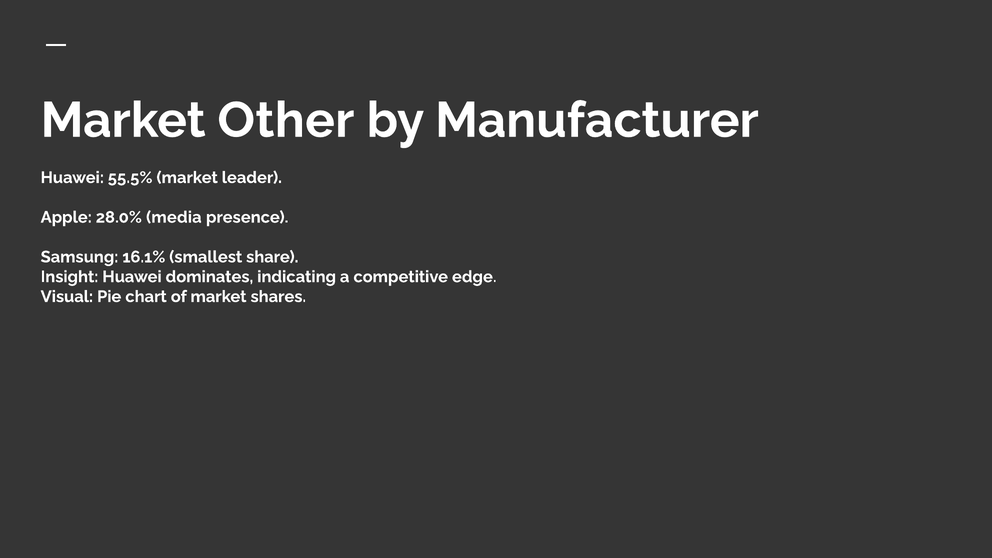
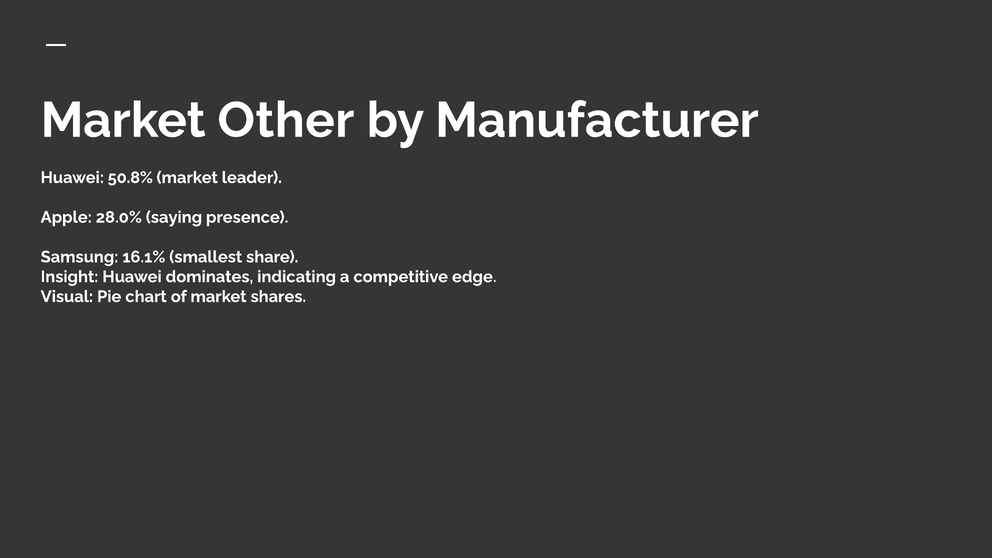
55.5%: 55.5% -> 50.8% (130, 178)
media: media -> saying (174, 217)
